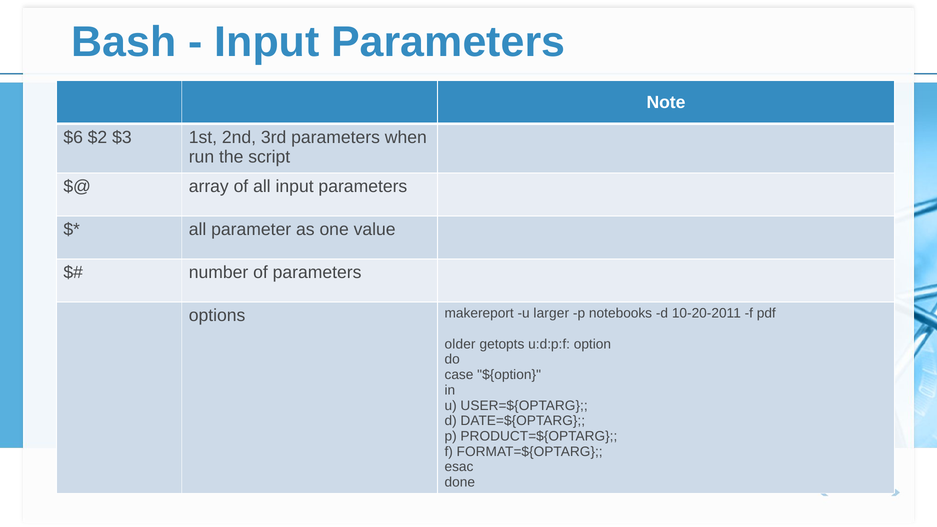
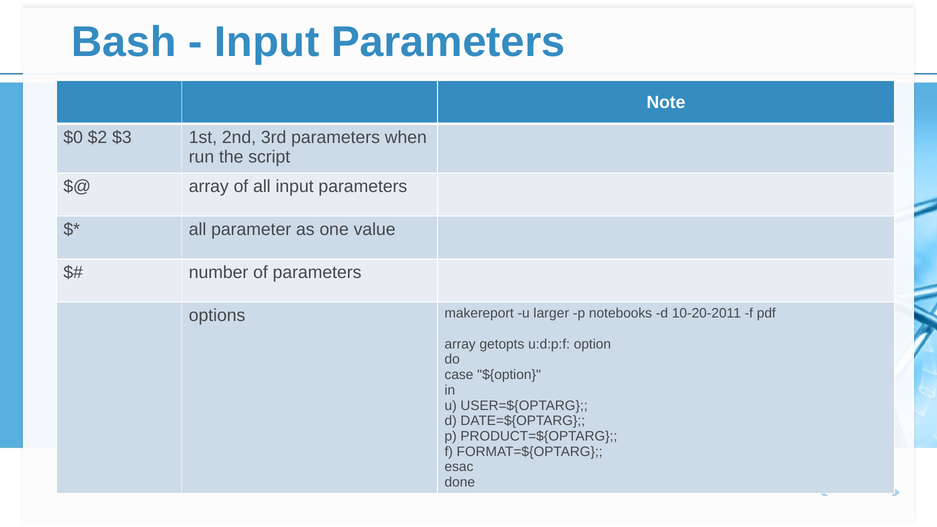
$6: $6 -> $0 (73, 137)
older: older -> array (460, 344)
